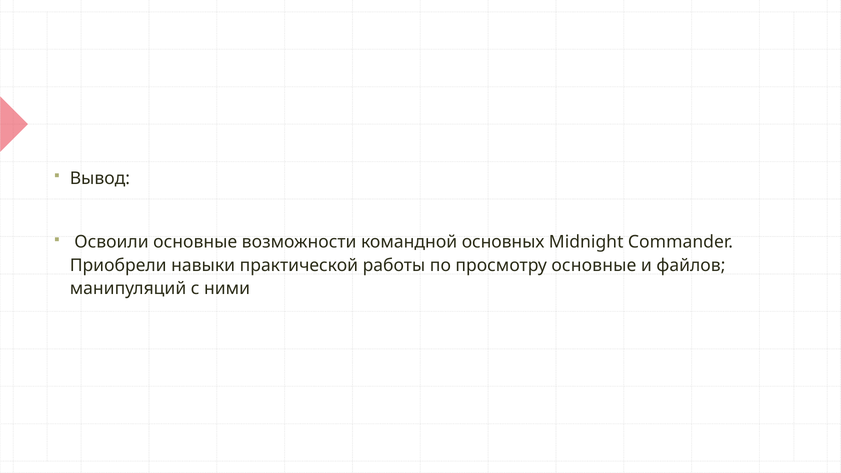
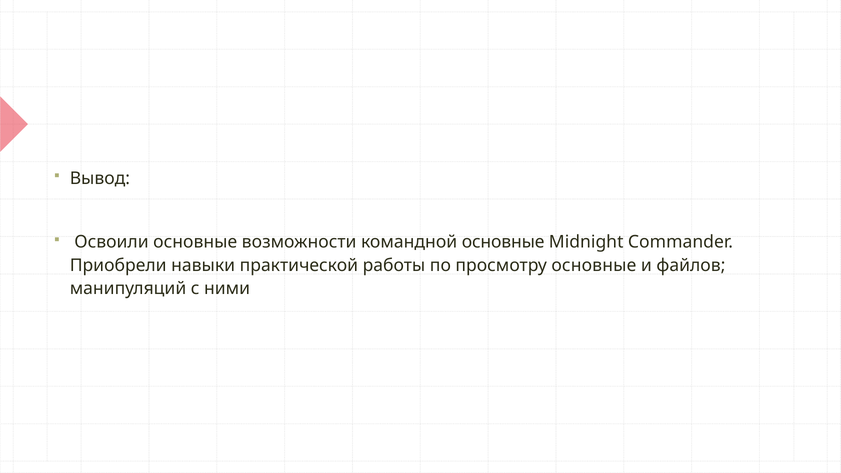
командной основных: основных -> основные (503, 242)
